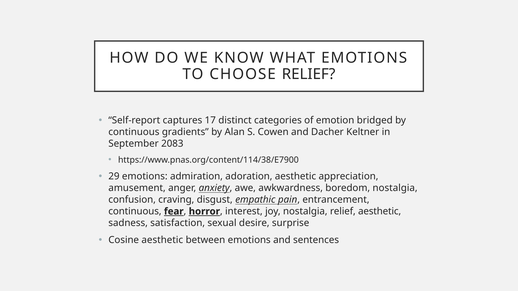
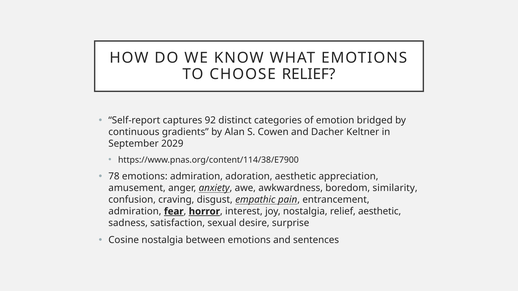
17: 17 -> 92 (210, 121)
2083: 2083 -> 2029 (172, 144)
29: 29 -> 78 (114, 177)
boredom nostalgia: nostalgia -> similarity (395, 188)
continuous: continuous -> admiration (135, 212)
Cosine aesthetic: aesthetic -> nostalgia (162, 240)
